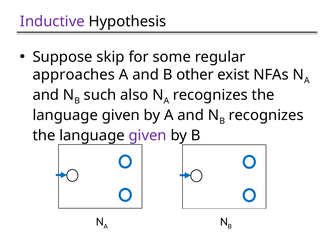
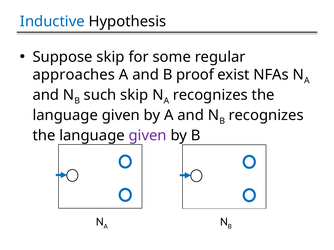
Inductive colour: purple -> blue (52, 22)
other: other -> proof (195, 75)
such also: also -> skip (134, 95)
